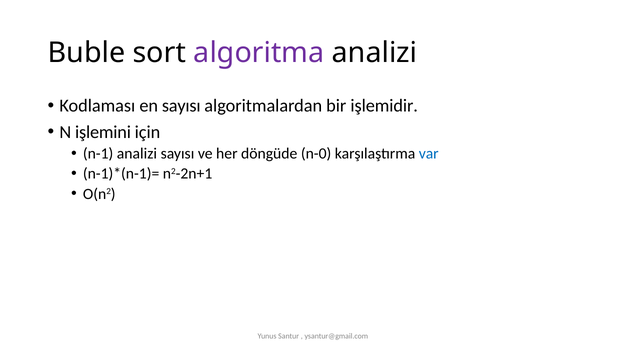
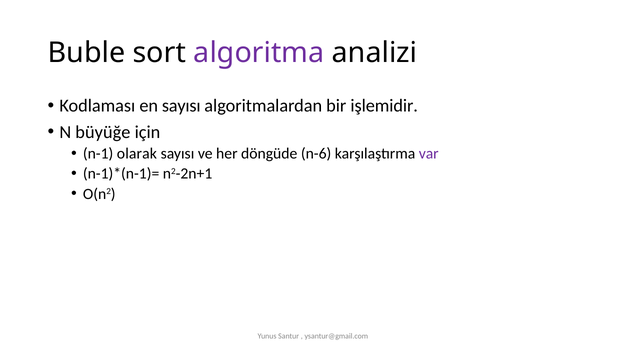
işlemini: işlemini -> büyüğe (103, 132)
n-1 analizi: analizi -> olarak (137, 154)
n-0: n-0 -> n-6 (316, 154)
var colour: blue -> purple (429, 154)
